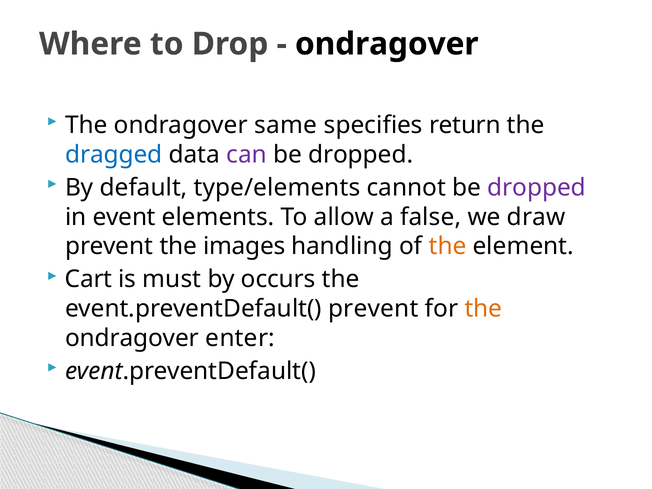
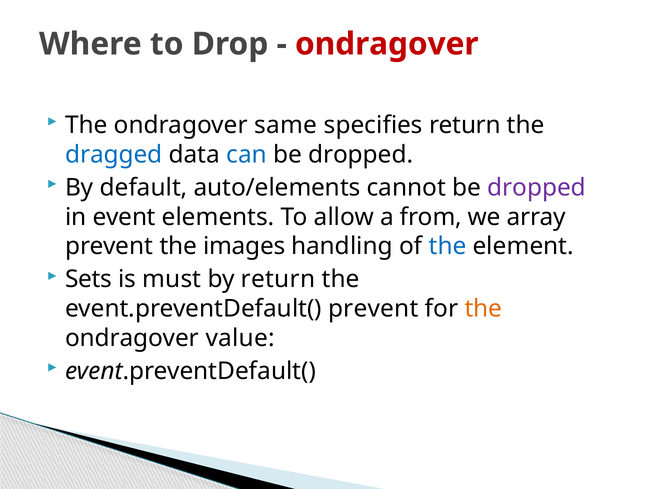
ondragover colour: black -> red (387, 44)
can colour: purple -> blue (247, 155)
type/elements: type/elements -> auto/elements (277, 188)
false: false -> from (431, 217)
draw: draw -> array (536, 217)
the colour: orange -> blue (448, 246)
Cart: Cart -> Sets (89, 279)
by occurs: occurs -> return (278, 279)
enter: enter -> value (240, 338)
